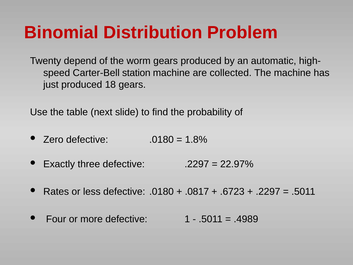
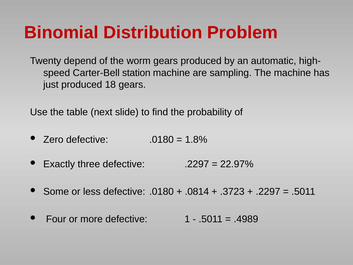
collected: collected -> sampling (231, 73)
Rates: Rates -> Some (56, 192)
.0817: .0817 -> .0814 (197, 192)
.6723: .6723 -> .3723 (232, 192)
